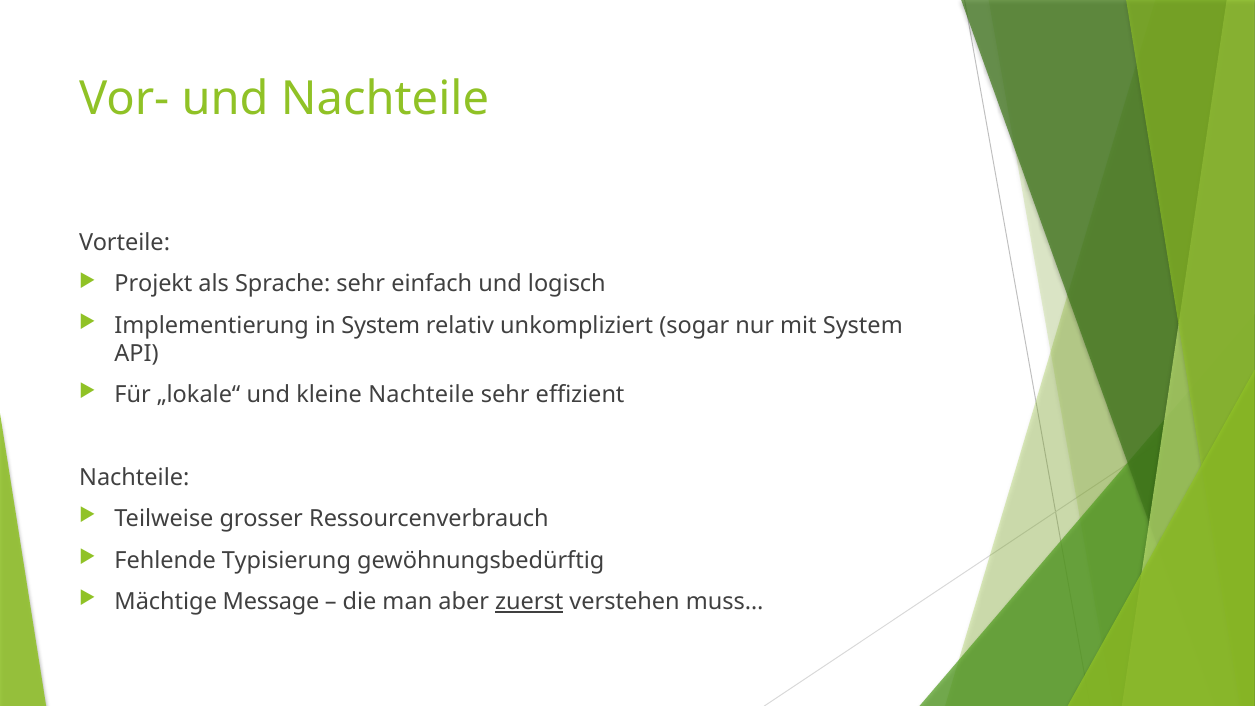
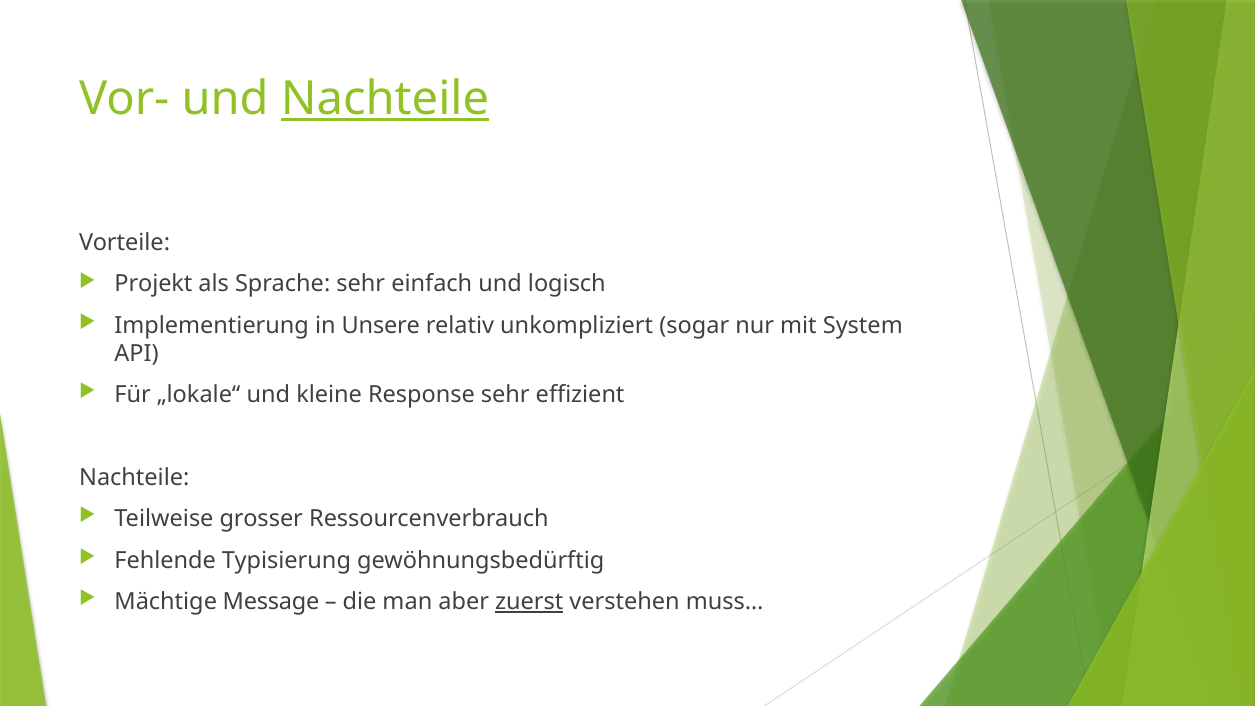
Nachteile underline: none -> present (385, 99)
in System: System -> Unsere (381, 326)
kleine Nachteile: Nachteile -> Response (421, 395)
